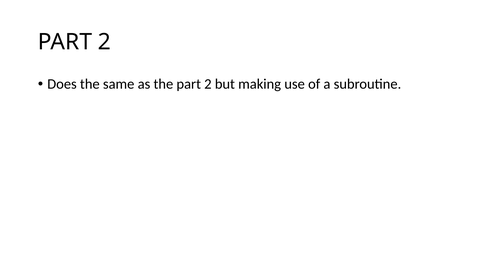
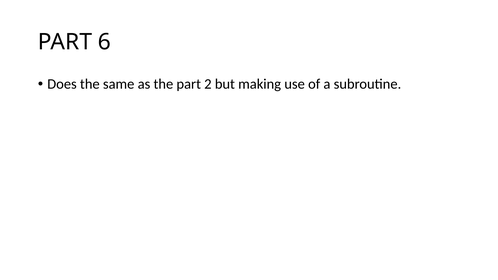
2: 2 -> 6 (105, 42)
